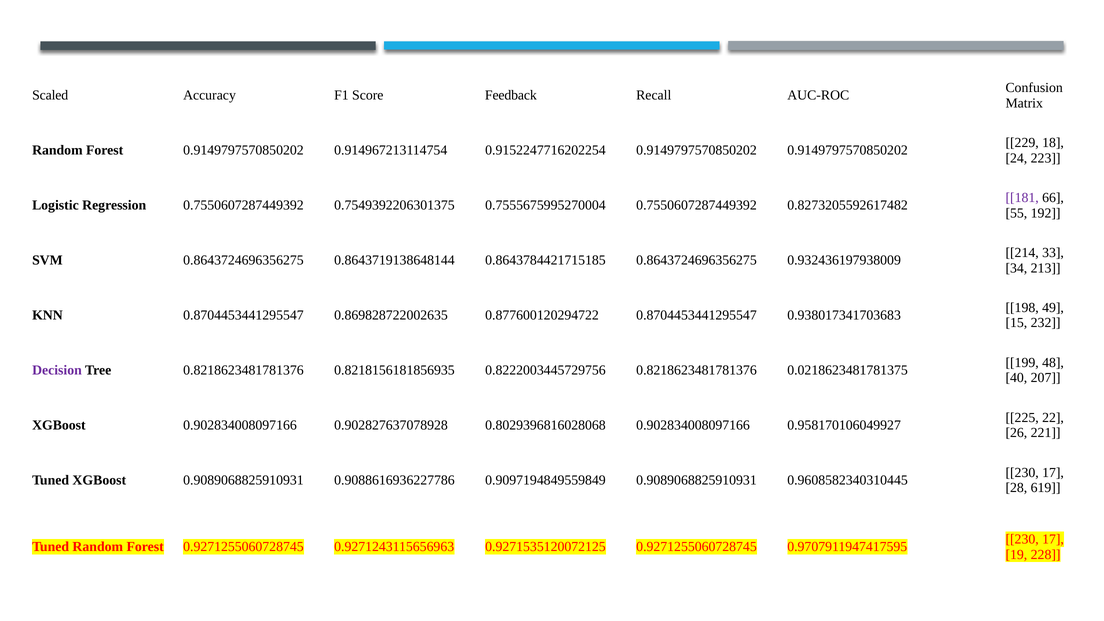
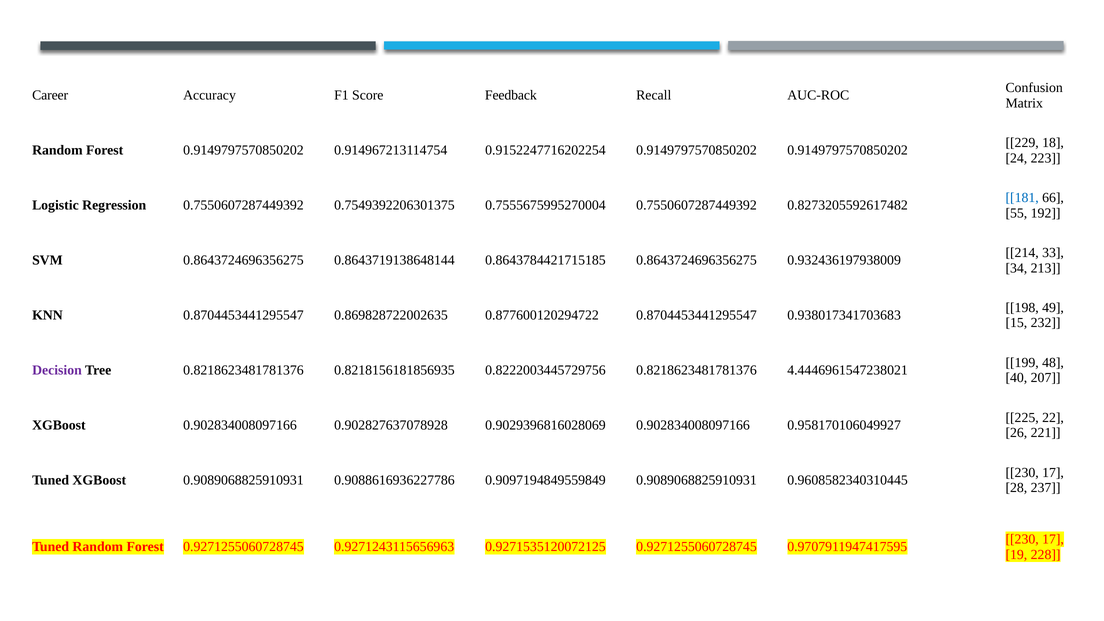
Scaled: Scaled -> Career (50, 95)
181 colour: purple -> blue (1022, 198)
0.0218623481781375: 0.0218623481781375 -> 4.4446961547238021 (848, 370)
0.8029396816028068: 0.8029396816028068 -> 0.9029396816028069 (545, 425)
619: 619 -> 237 (1046, 488)
